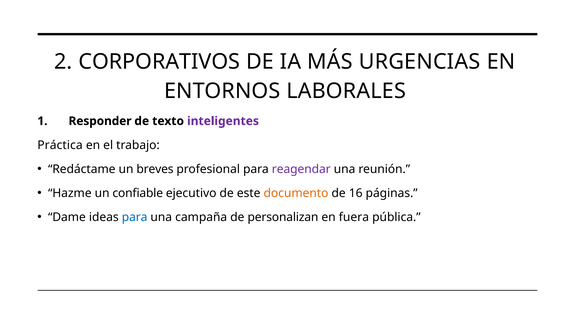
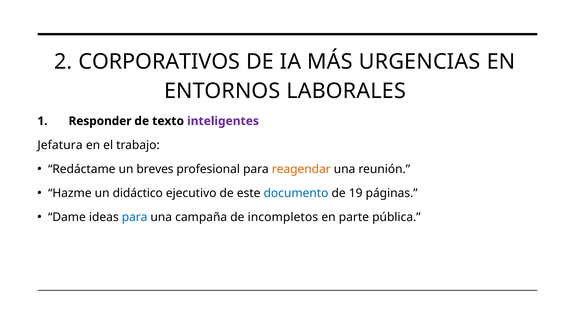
Práctica: Práctica -> Jefatura (60, 145)
reagendar colour: purple -> orange (301, 169)
confiable: confiable -> didáctico (138, 193)
documento colour: orange -> blue (296, 193)
16: 16 -> 19 (356, 193)
personalizan: personalizan -> incompletos (283, 217)
fuera: fuera -> parte (354, 217)
